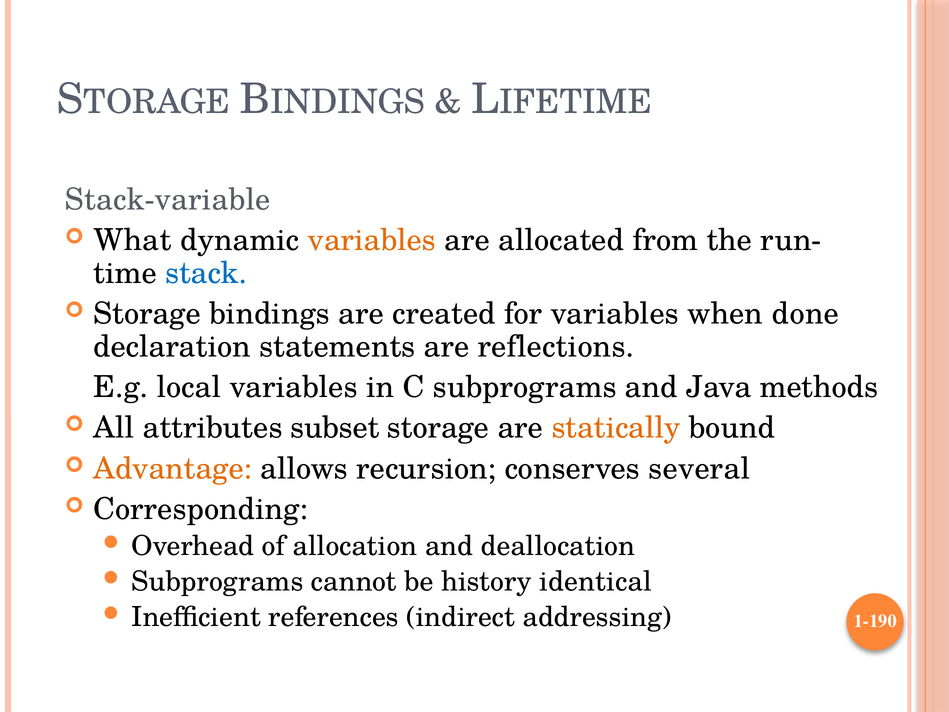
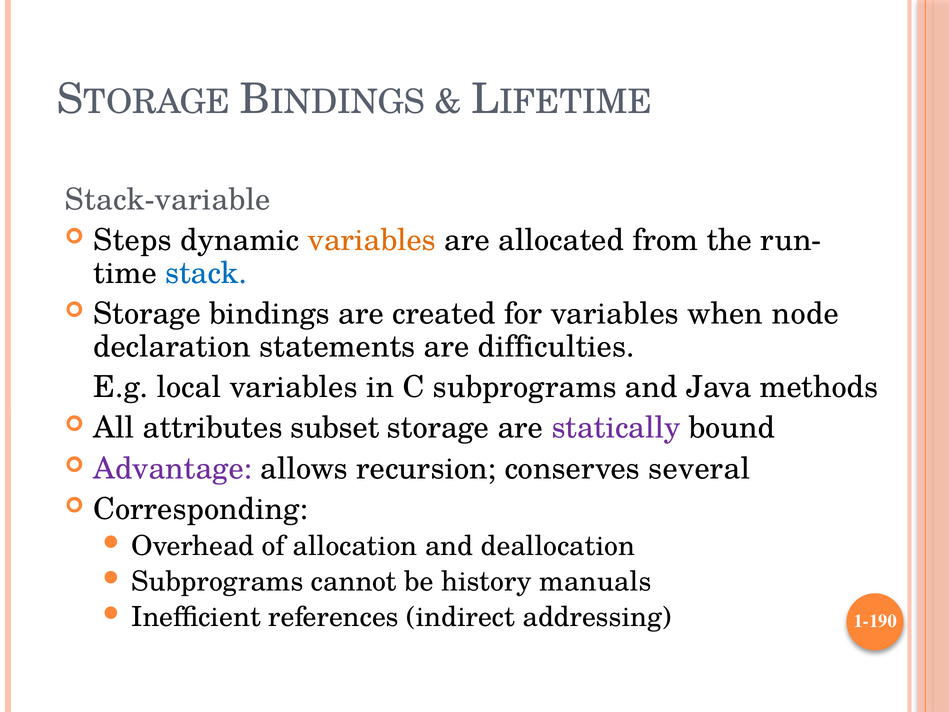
What: What -> Steps (133, 240)
done: done -> node (805, 314)
reflections: reflections -> difficulties (556, 346)
statically colour: orange -> purple (616, 428)
Advantage colour: orange -> purple (173, 468)
identical: identical -> manuals (596, 581)
